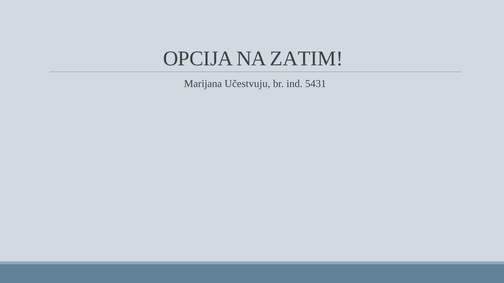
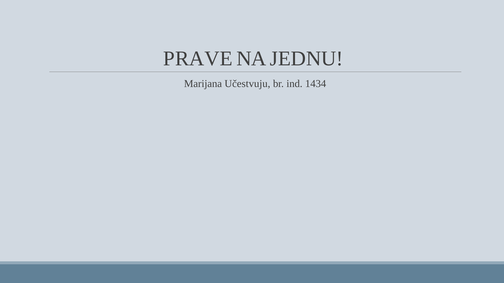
OPCIJA: OPCIJA -> PRAVE (198, 59)
ZATIM: ZATIM -> JEDNU (307, 59)
5431: 5431 -> 1434 (316, 84)
